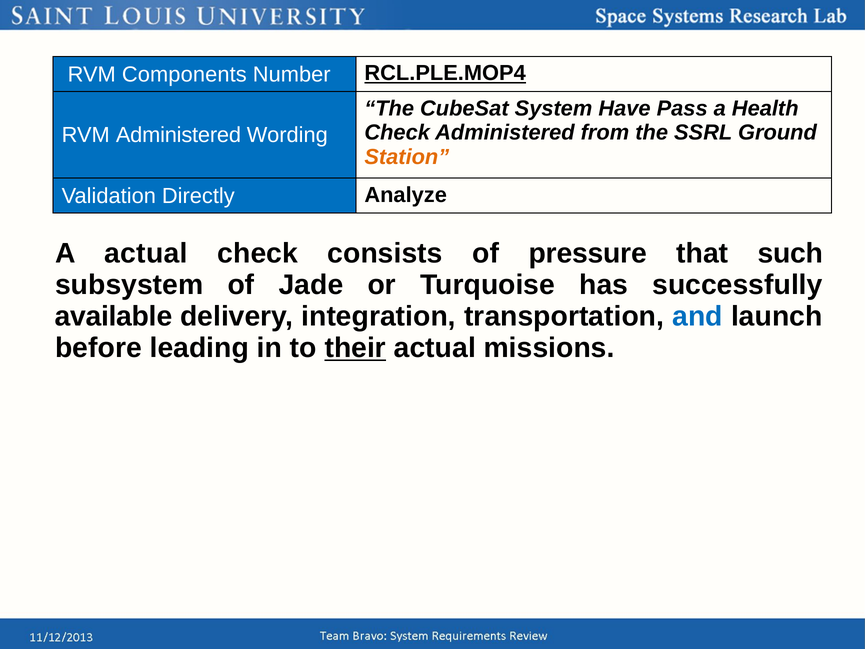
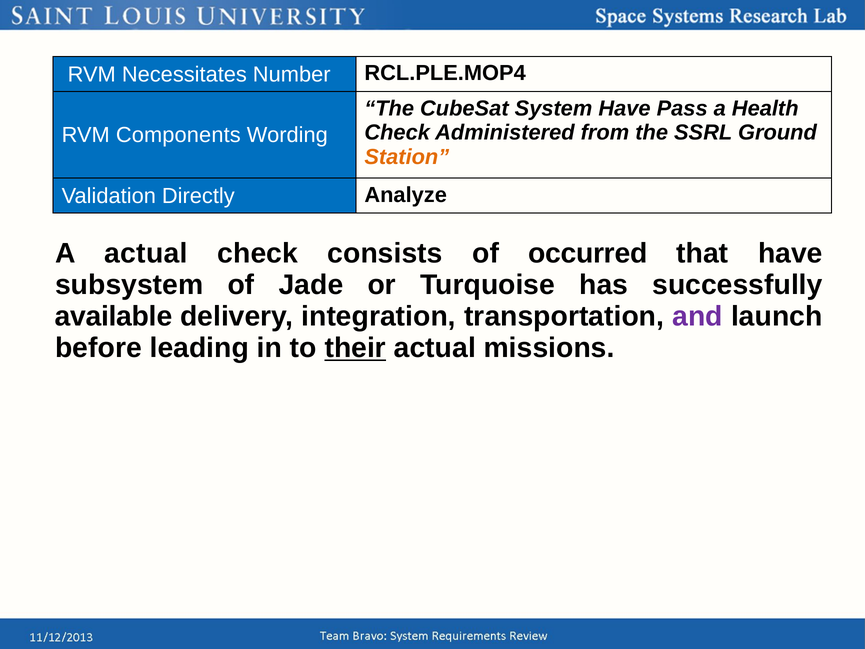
Components: Components -> Necessitates (184, 74)
RCL.PLE.MOP4 underline: present -> none (445, 73)
RVM Administered: Administered -> Components (178, 135)
pressure: pressure -> occurred (588, 253)
that such: such -> have (790, 253)
and colour: blue -> purple (698, 317)
